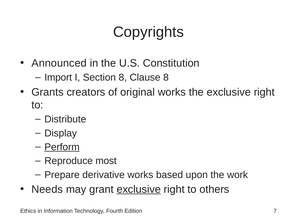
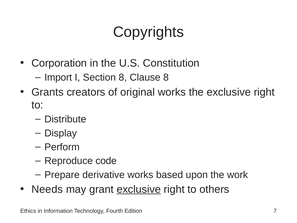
Announced: Announced -> Corporation (59, 63)
Perform underline: present -> none (62, 147)
most: most -> code (106, 161)
